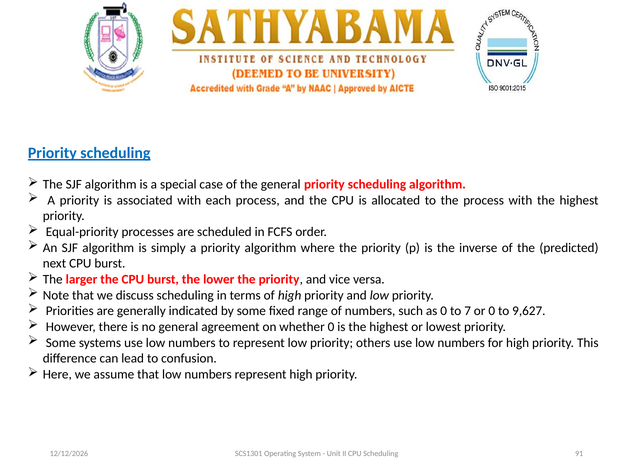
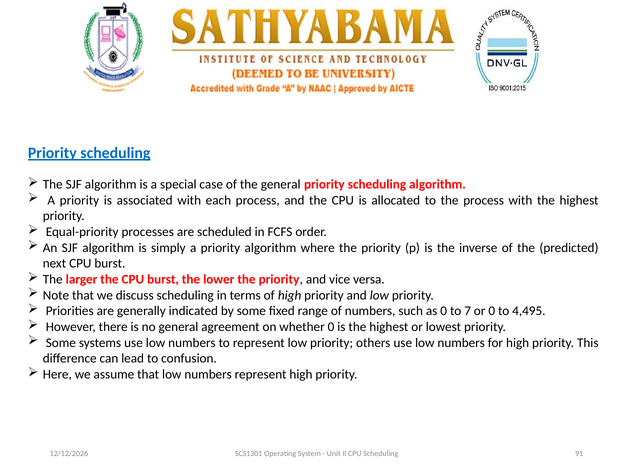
9,627: 9,627 -> 4,495 (529, 311)
